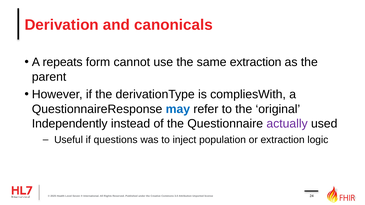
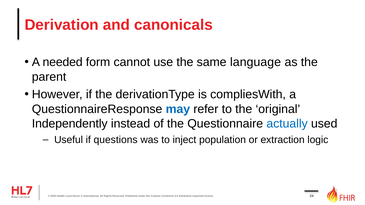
repeats: repeats -> needed (63, 62)
same extraction: extraction -> language (256, 62)
actually colour: purple -> blue (287, 124)
